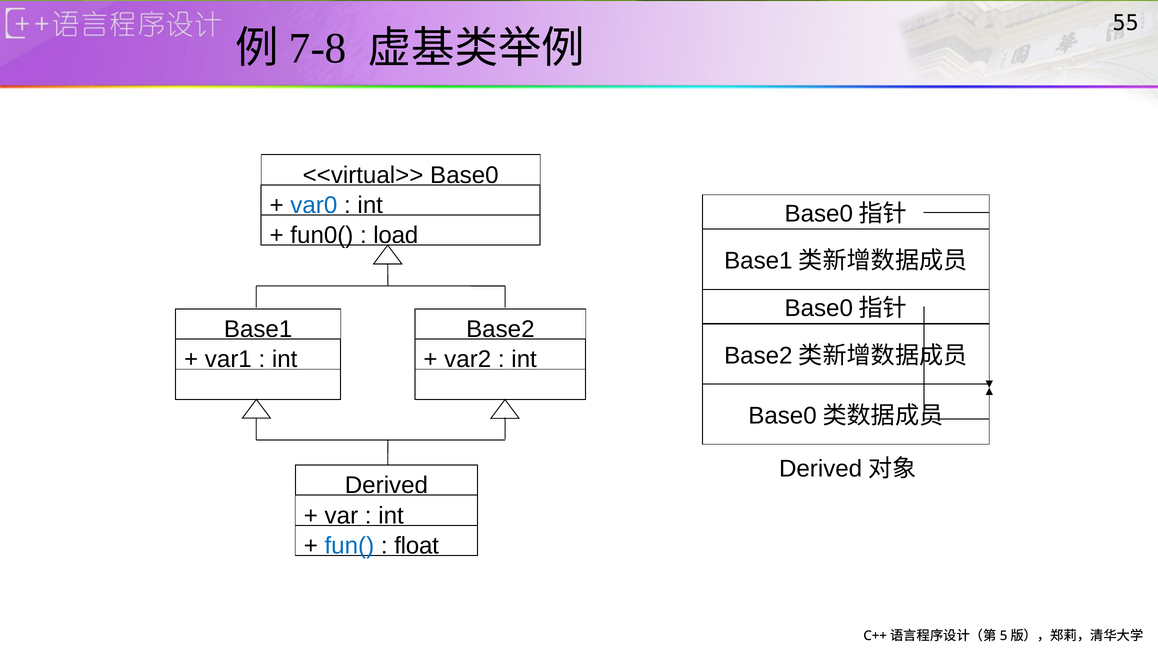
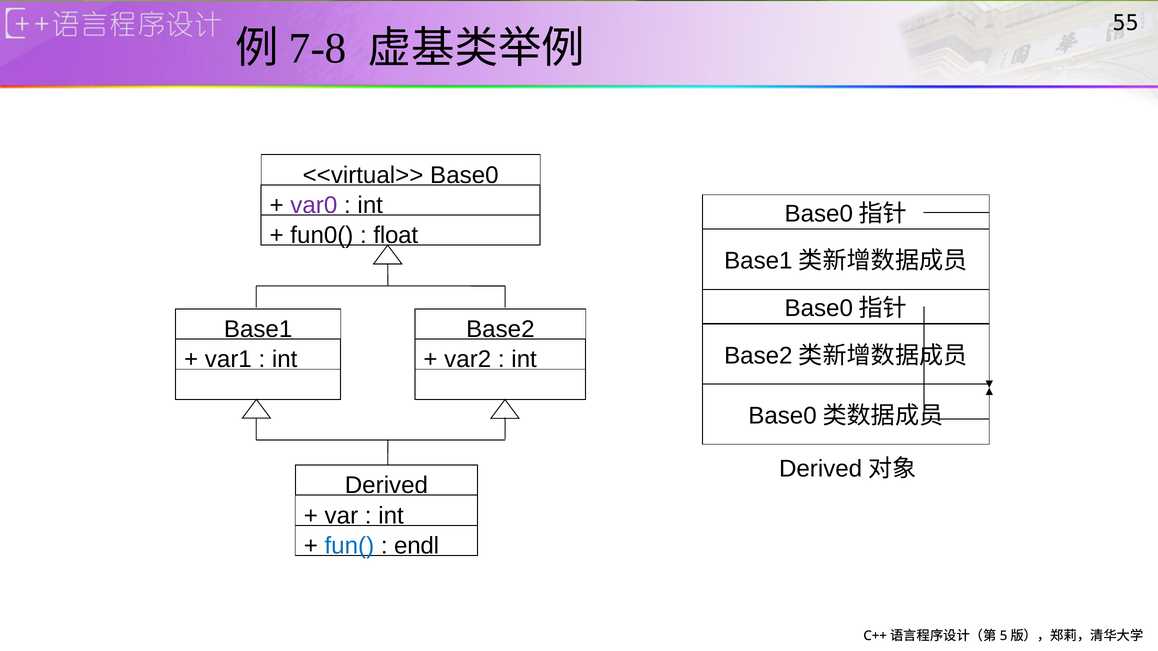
var0 colour: blue -> purple (314, 205)
load: load -> float (396, 236)
float: float -> endl (417, 546)
